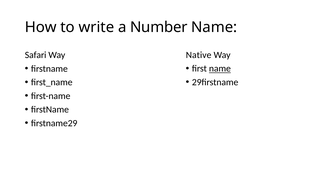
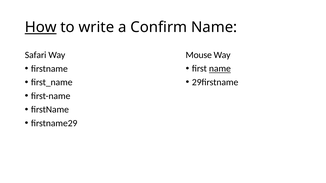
How underline: none -> present (41, 27)
Number: Number -> Confirm (159, 27)
Native: Native -> Mouse (199, 55)
